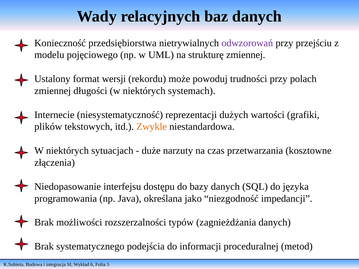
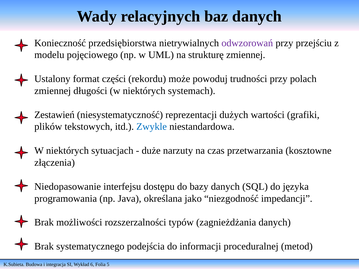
wersji: wersji -> części (114, 79)
Internecie: Internecie -> Zestawień (54, 115)
Zwykle colour: orange -> blue (152, 127)
